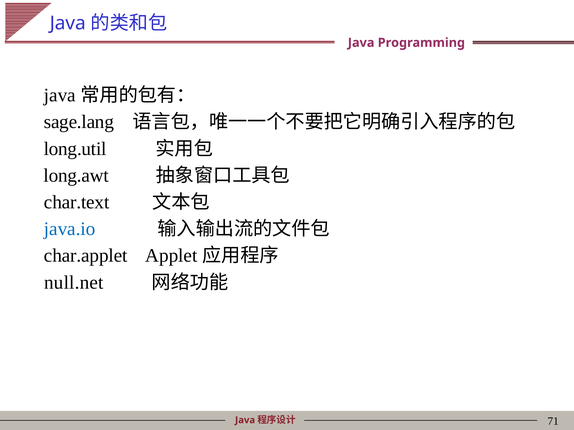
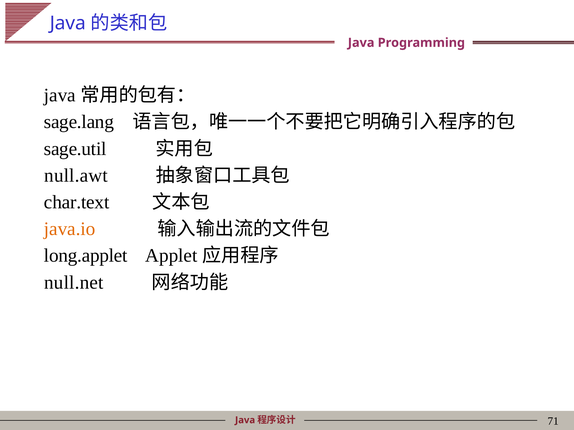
long.util: long.util -> sage.util (75, 149)
long.awt: long.awt -> null.awt (76, 176)
java.io colour: blue -> orange (70, 229)
char.applet: char.applet -> long.applet (86, 256)
